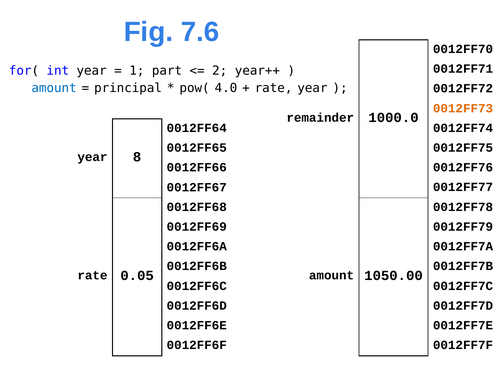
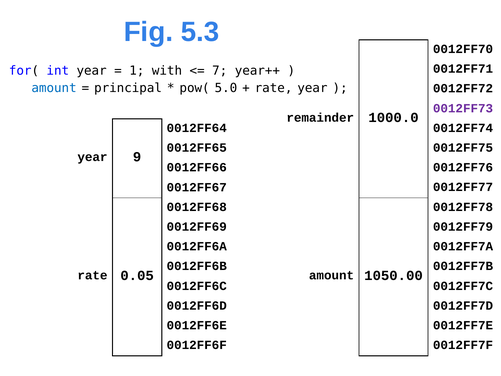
7.6: 7.6 -> 5.3 (200, 32)
part: part -> with (167, 71)
2: 2 -> 7 (220, 71)
4.0: 4.0 -> 5.0 (226, 88)
0012FF73 colour: orange -> purple (463, 108)
8: 8 -> 9 (137, 157)
